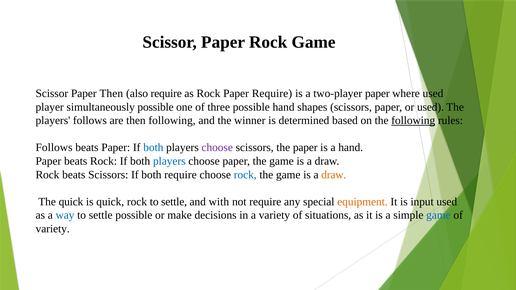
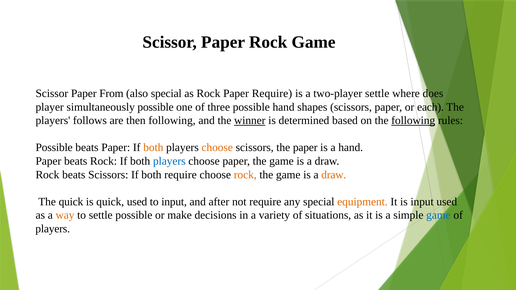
Paper Then: Then -> From (111, 94)
also require: require -> special (166, 94)
two-player paper: paper -> settle (377, 94)
where used: used -> does (433, 94)
or used: used -> each (430, 107)
winner underline: none -> present (250, 121)
Follows: Follows -> Possible (54, 148)
both colour: blue -> orange (153, 148)
choose colour: purple -> orange (217, 148)
rock colour: blue -> orange (245, 175)
quick rock: rock -> used (137, 202)
settle: settle -> input (174, 202)
with: with -> after (219, 202)
way colour: blue -> orange (65, 215)
variety: variety -> players (53, 229)
